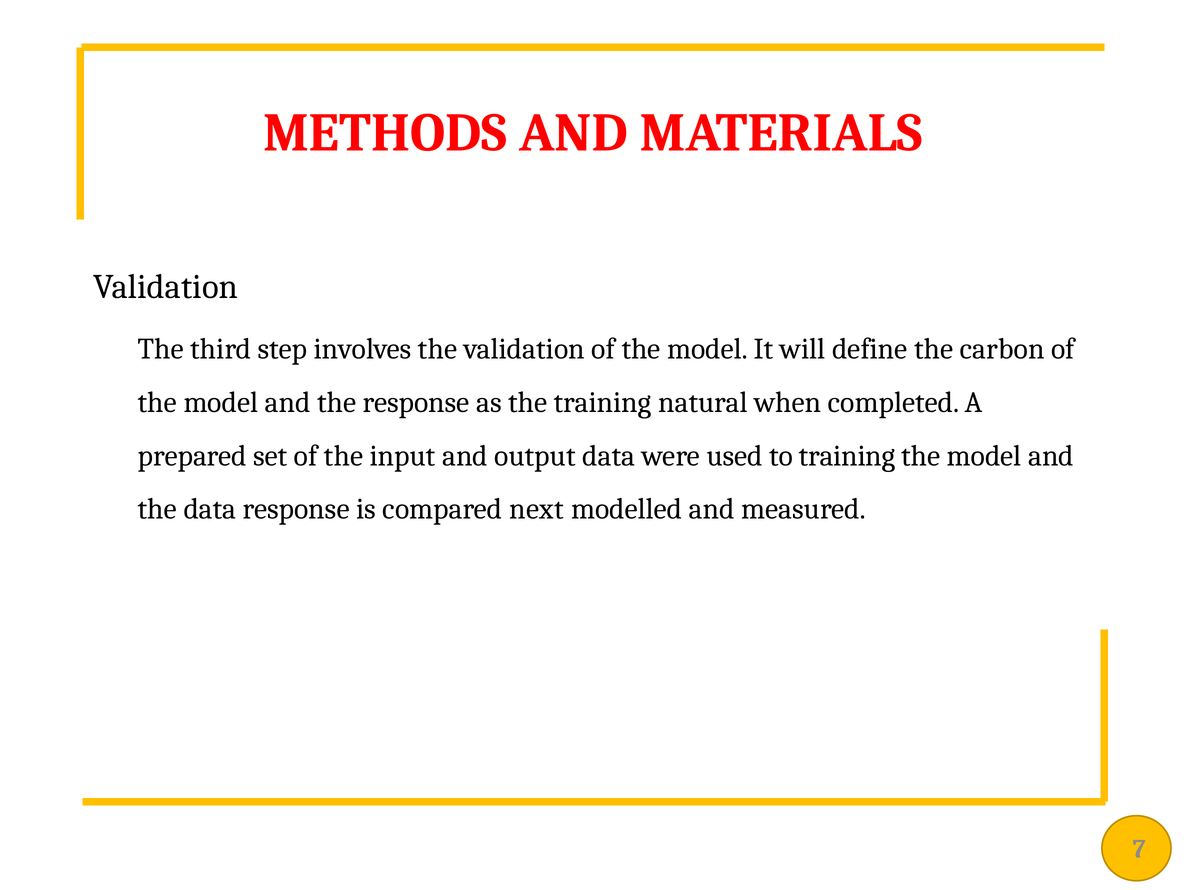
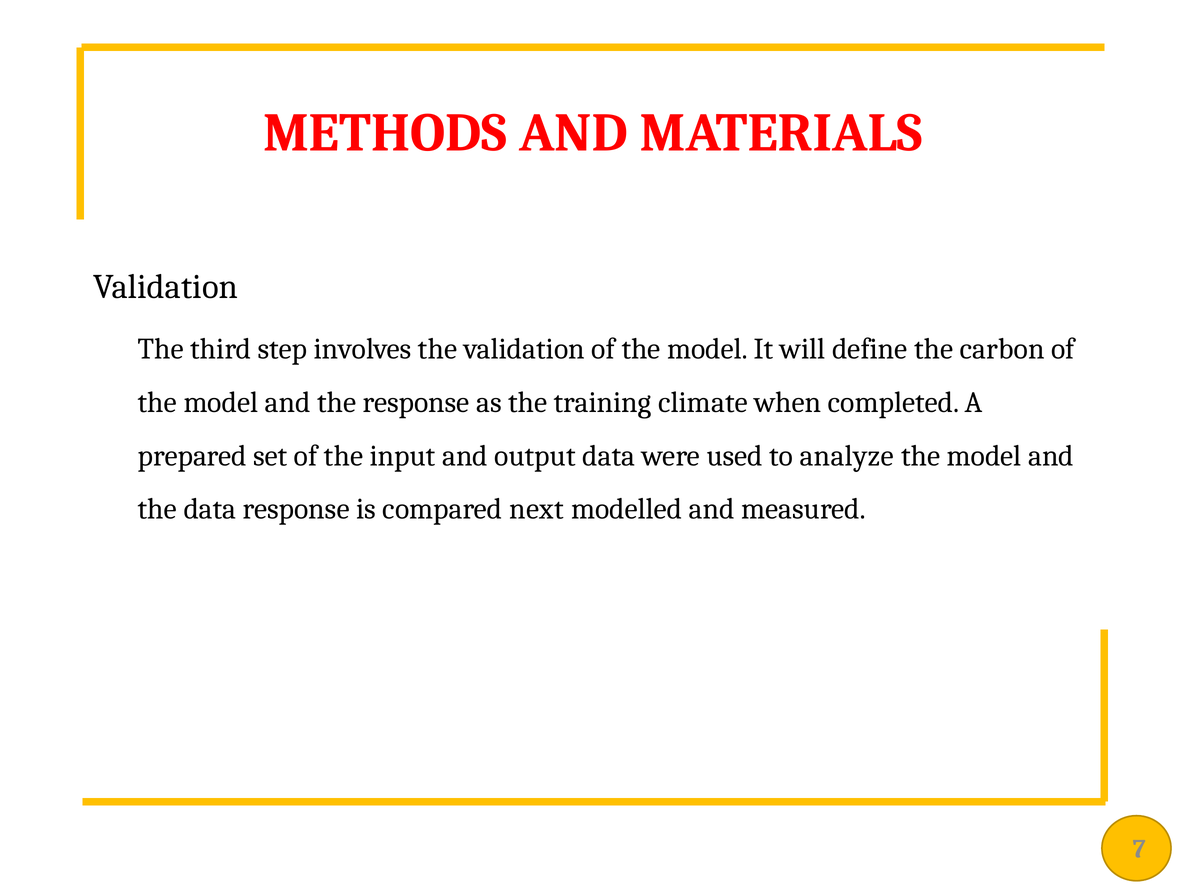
natural: natural -> climate (703, 402)
to training: training -> analyze (847, 456)
